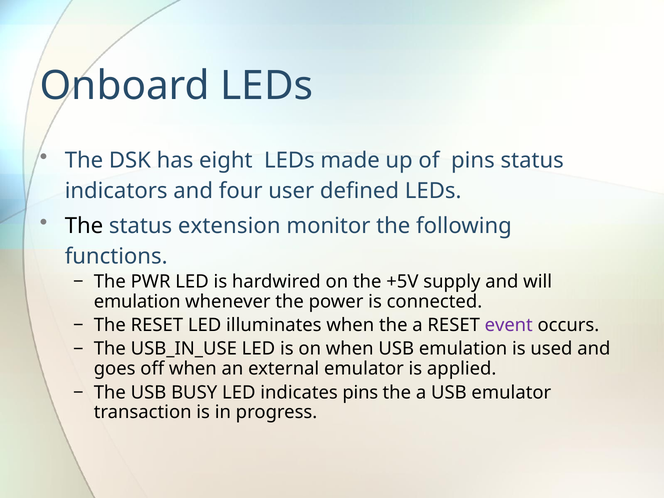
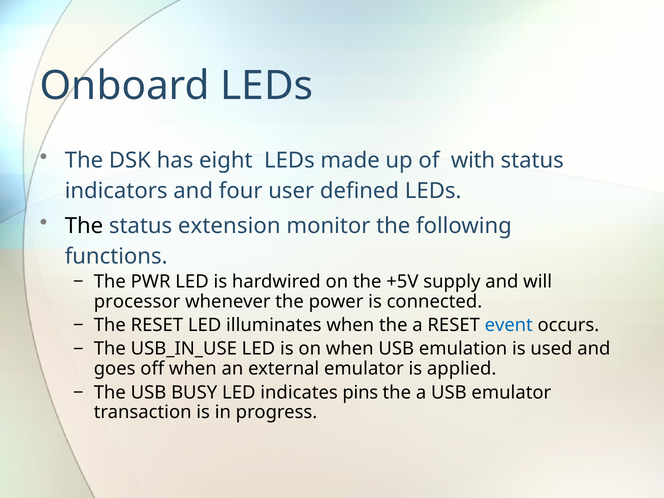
of pins: pins -> with (473, 160)
emulation: emulation -> processor (137, 302)
event colour: purple -> blue (509, 325)
